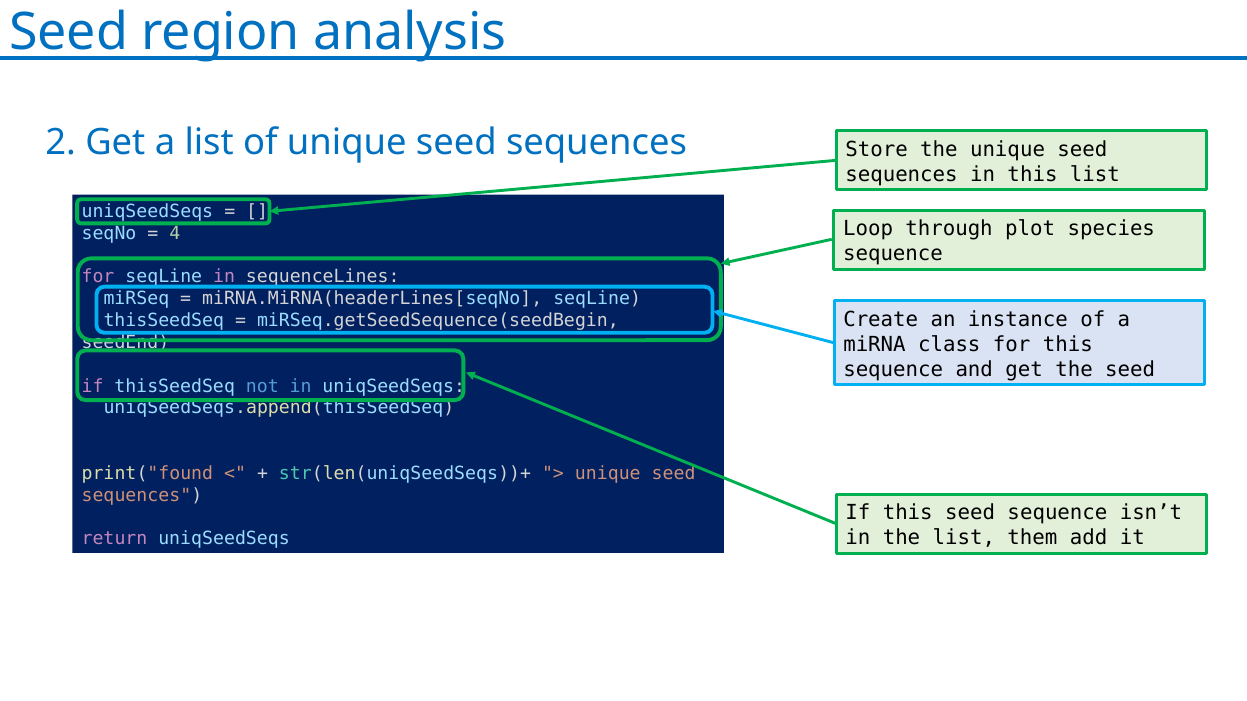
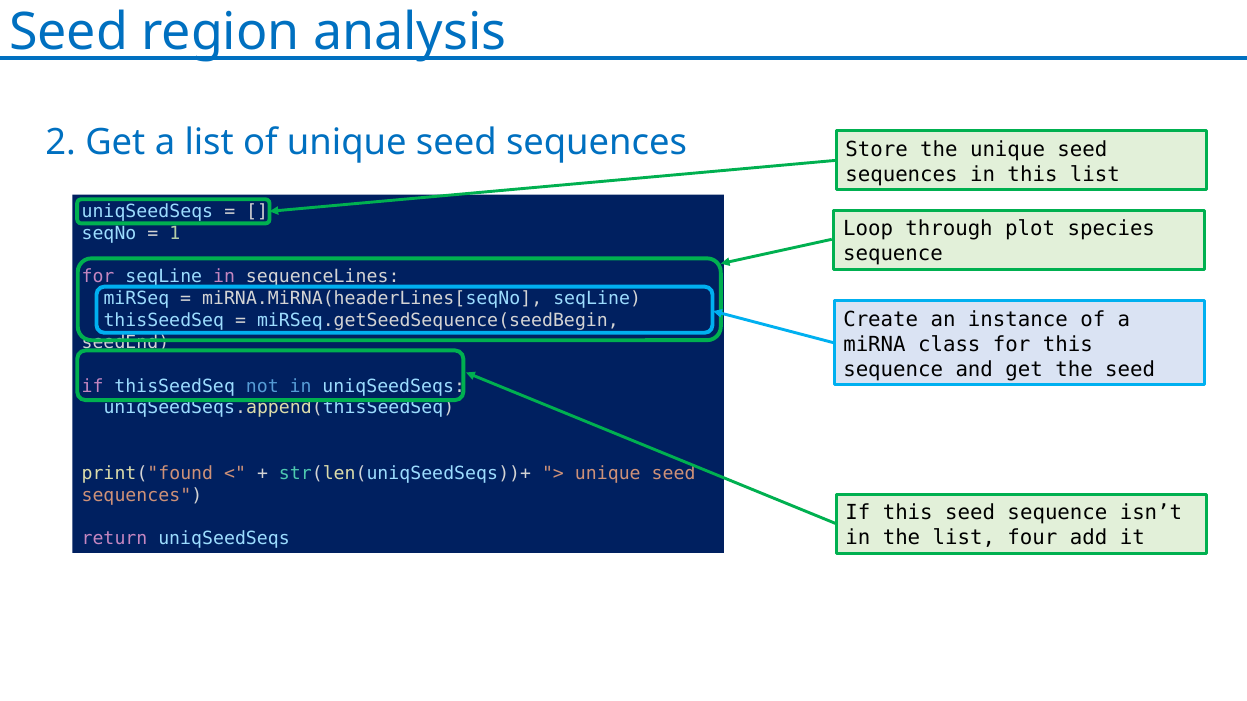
4: 4 -> 1 (175, 233)
them: them -> four (1032, 538)
